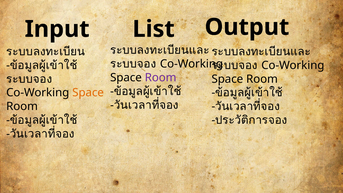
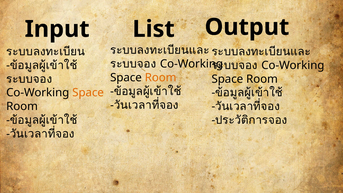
Room colour: purple -> orange (161, 78)
